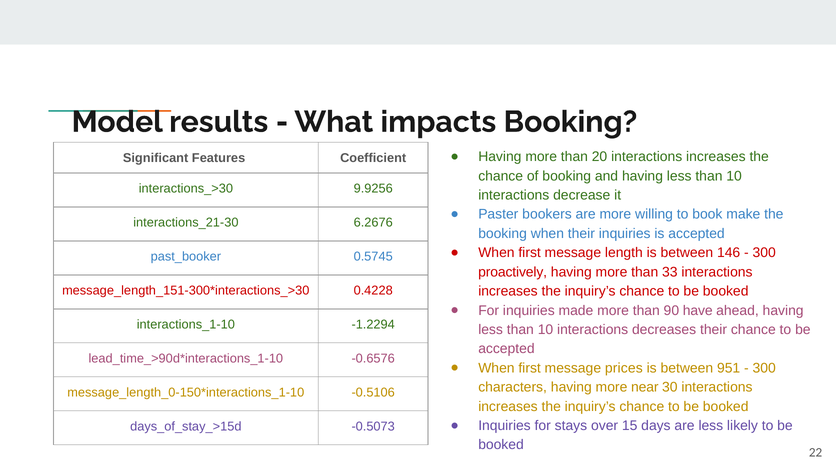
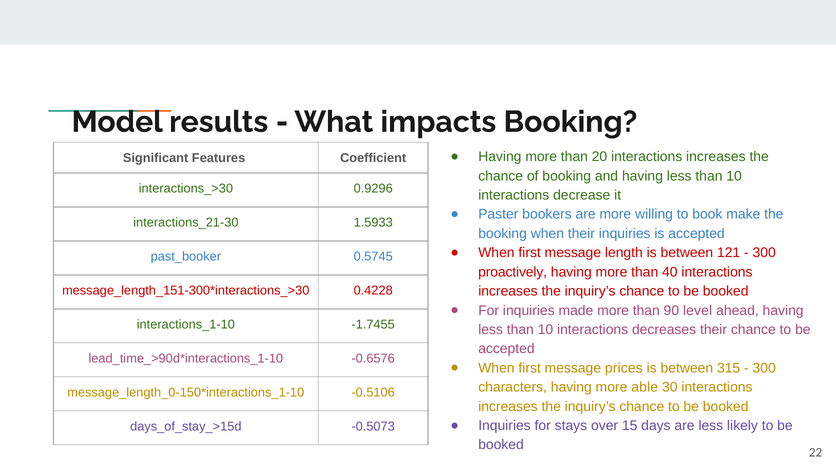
9.9256: 9.9256 -> 0.9296 (373, 189)
6.2676: 6.2676 -> 1.5933 (373, 223)
146: 146 -> 121 (729, 253)
33: 33 -> 40 (670, 272)
have: have -> level (698, 311)
-1.2294: -1.2294 -> -1.7455 (373, 325)
951: 951 -> 315 (729, 368)
near: near -> able (645, 387)
